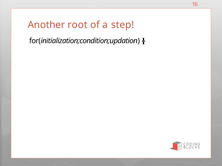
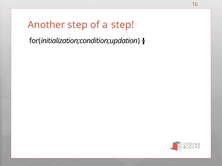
Another root: root -> step (78, 25)
